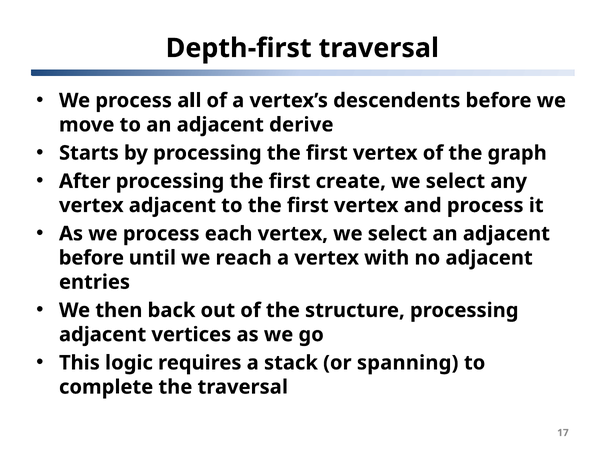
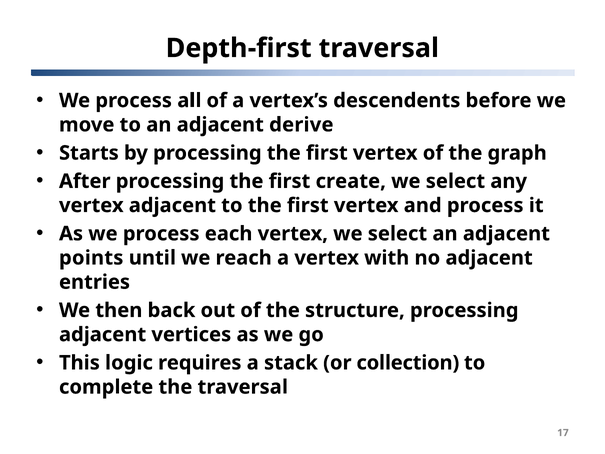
before: before -> points (91, 258)
spanning: spanning -> collection (408, 363)
